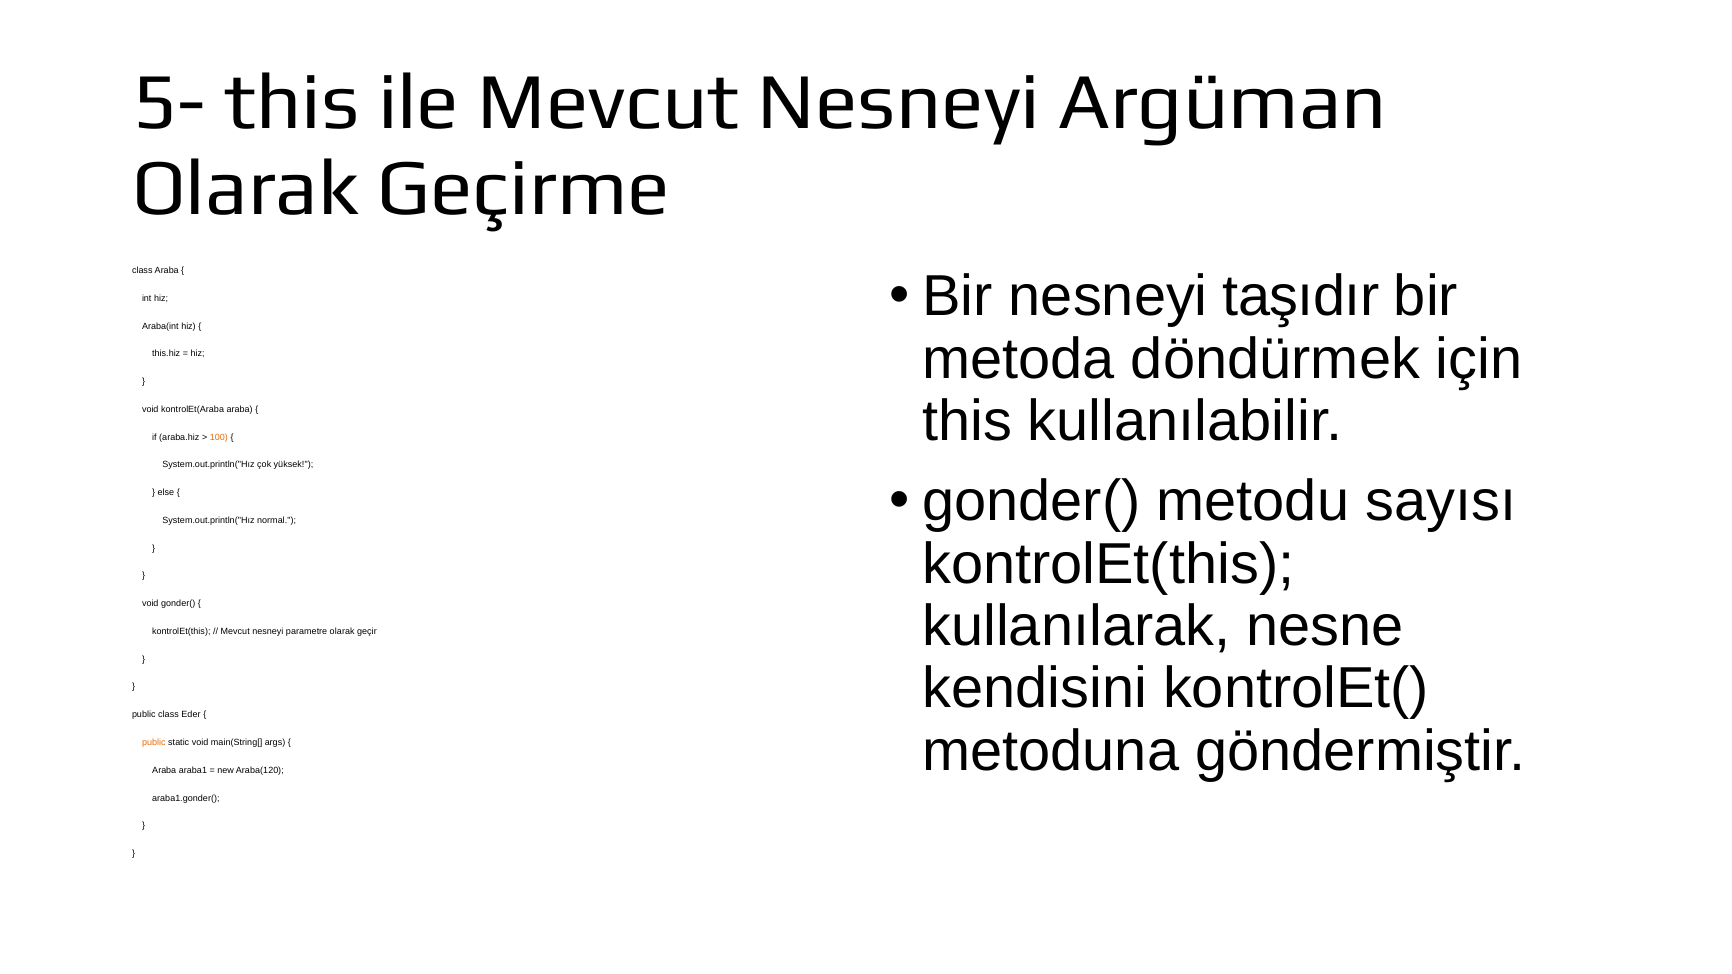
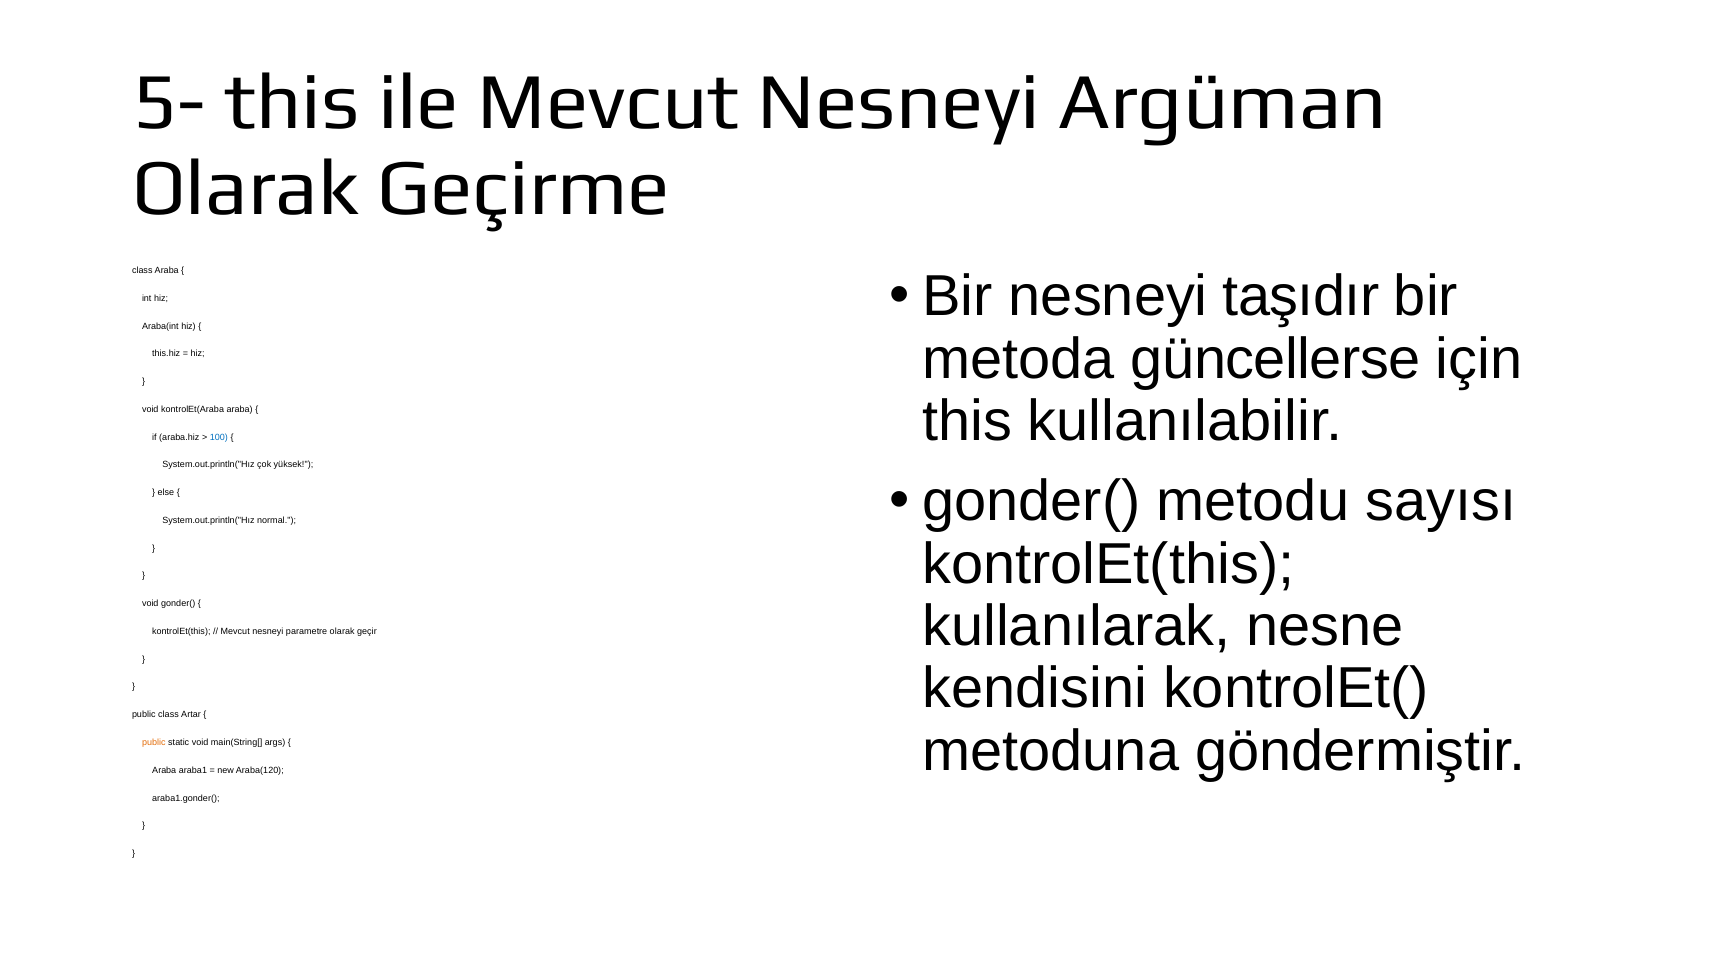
döndürmek: döndürmek -> güncellerse (1276, 359)
100 colour: orange -> blue (219, 437)
Eder: Eder -> Artar (191, 715)
